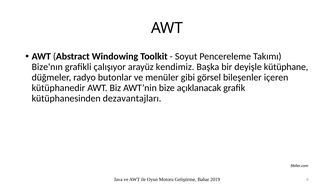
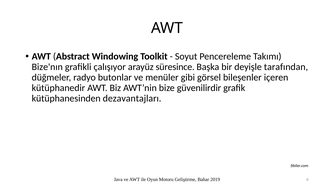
kendimiz: kendimiz -> süresince (175, 67)
kütüphane: kütüphane -> tarafından (286, 67)
açıklanacak: açıklanacak -> güvenilirdir (199, 88)
